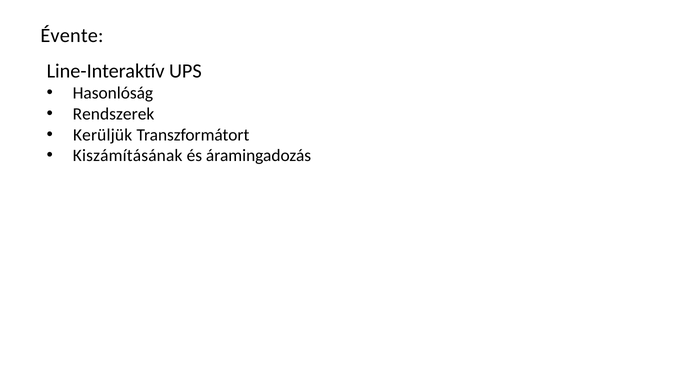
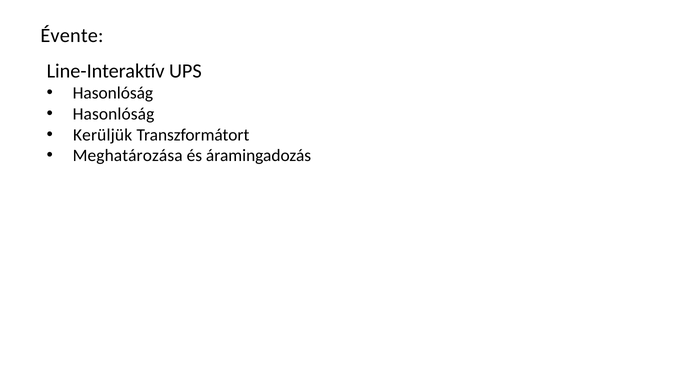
Rendszerek: Rendszerek -> Hasonlóság (113, 114)
Kiszámításának: Kiszámításának -> Meghatározása (128, 156)
